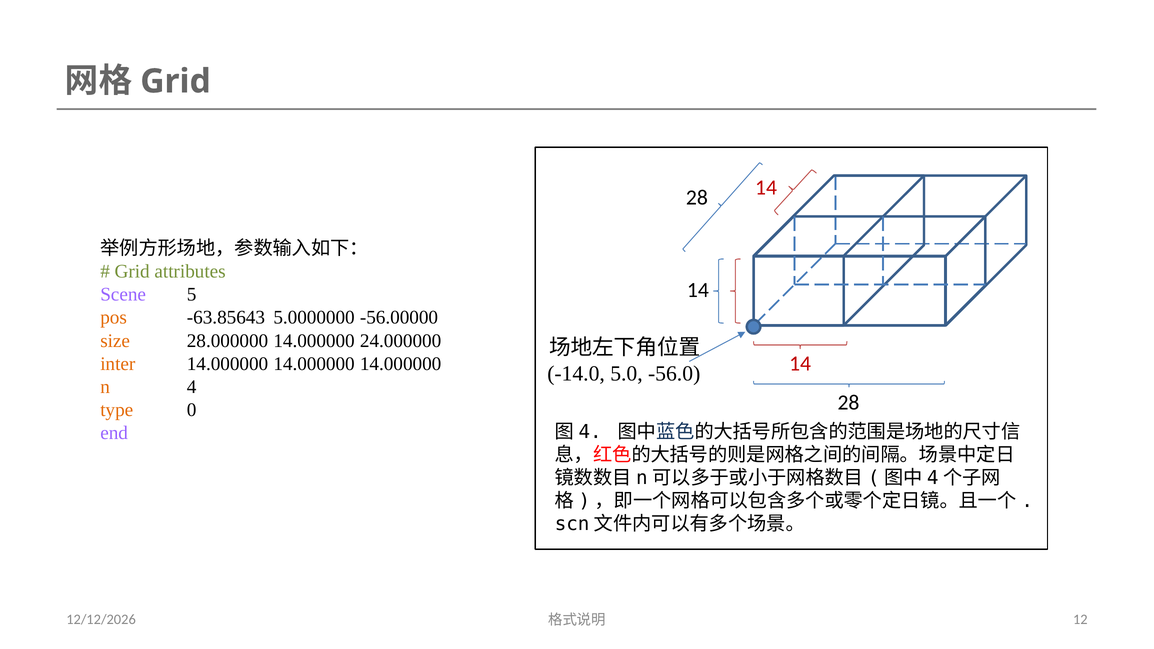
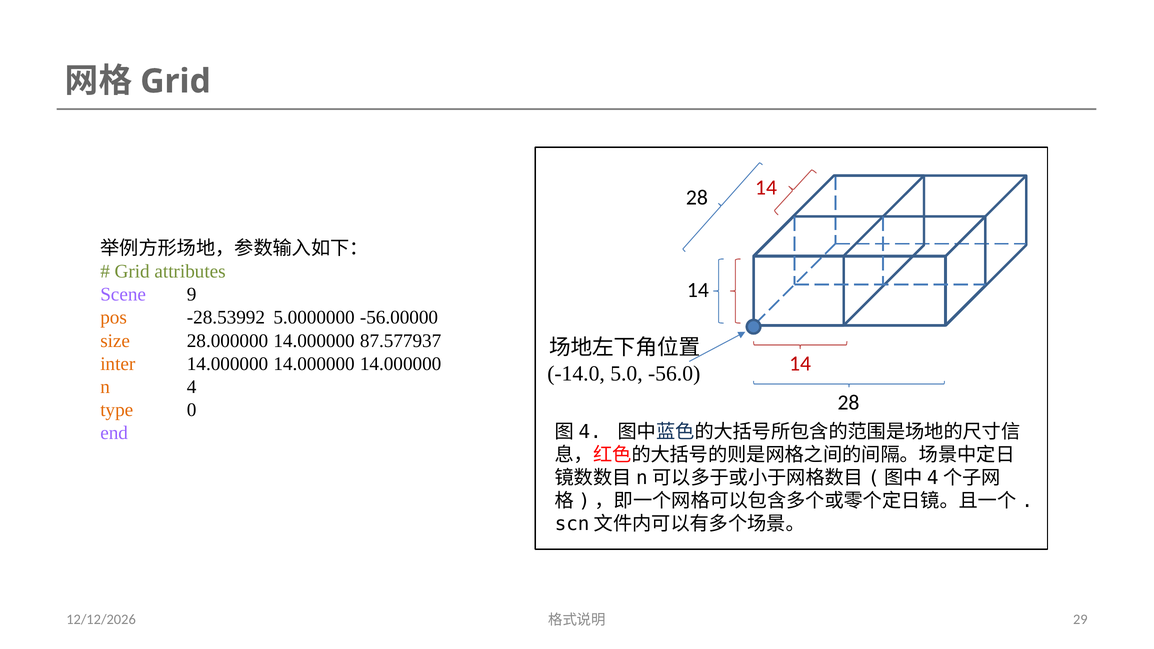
5: 5 -> 9 (192, 295)
-63.85643: -63.85643 -> -28.53992 (226, 318)
24.000000: 24.000000 -> 87.577937 (401, 341)
12: 12 -> 29 (1080, 620)
